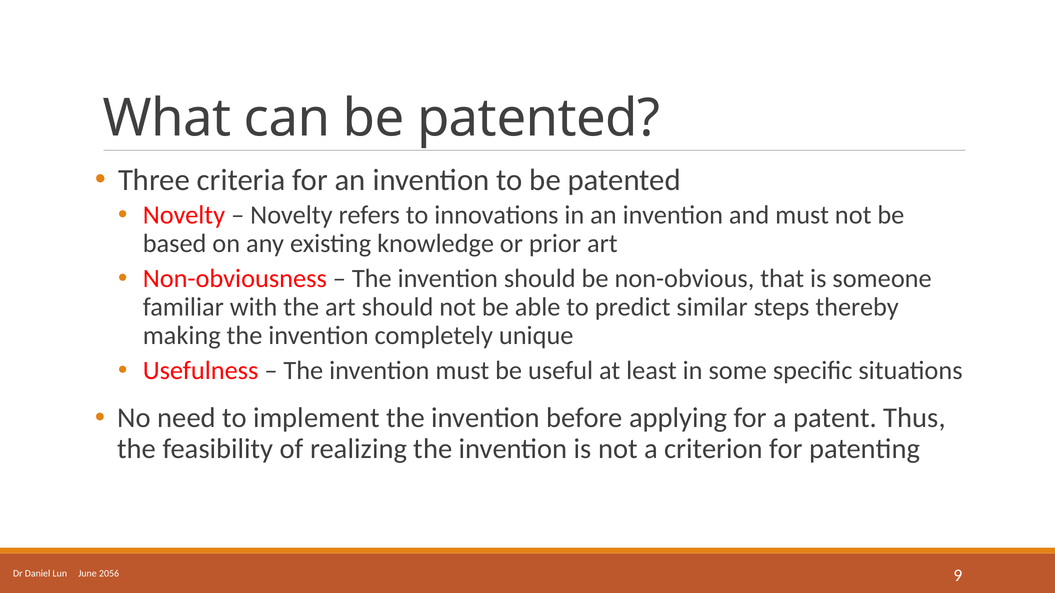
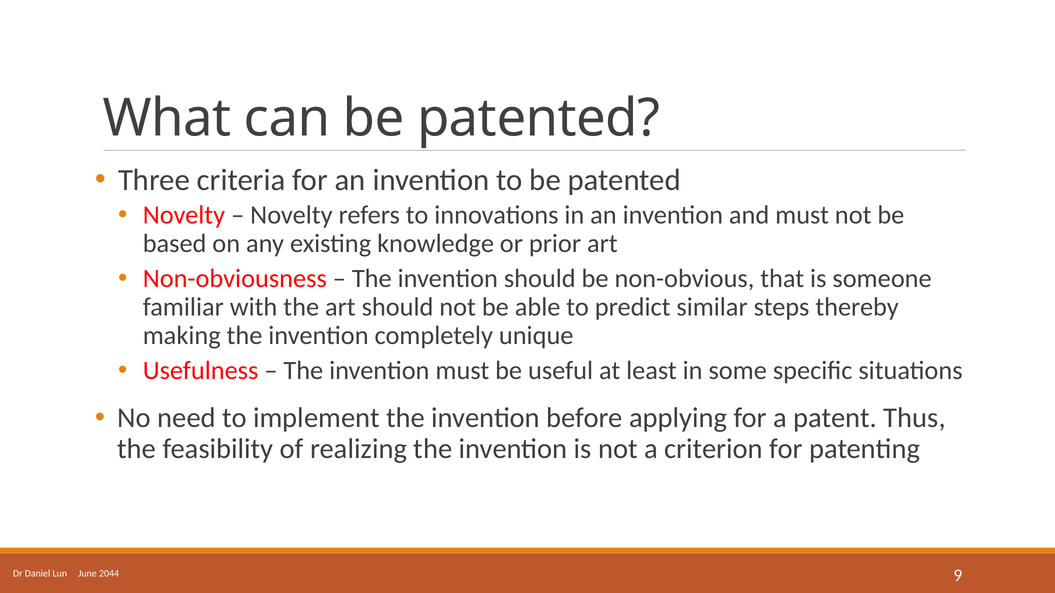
2056: 2056 -> 2044 (109, 574)
